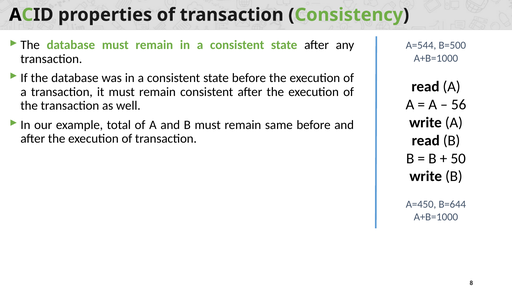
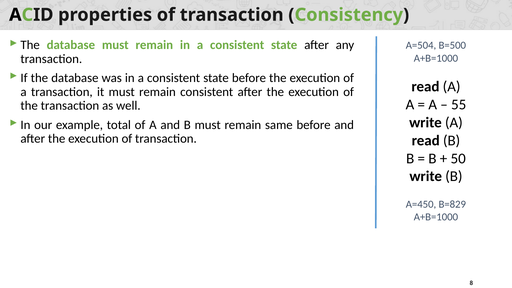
A=544: A=544 -> A=504 (421, 45)
56: 56 -> 55 (459, 105)
B=644: B=644 -> B=829 (452, 204)
